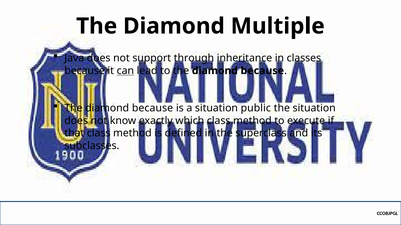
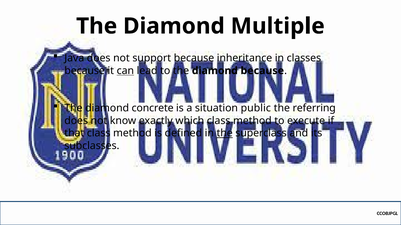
support through: through -> because (194, 58)
because: because -> concrete (153, 108)
the situation: situation -> referring (314, 108)
the underline: none -> present (225, 133)
